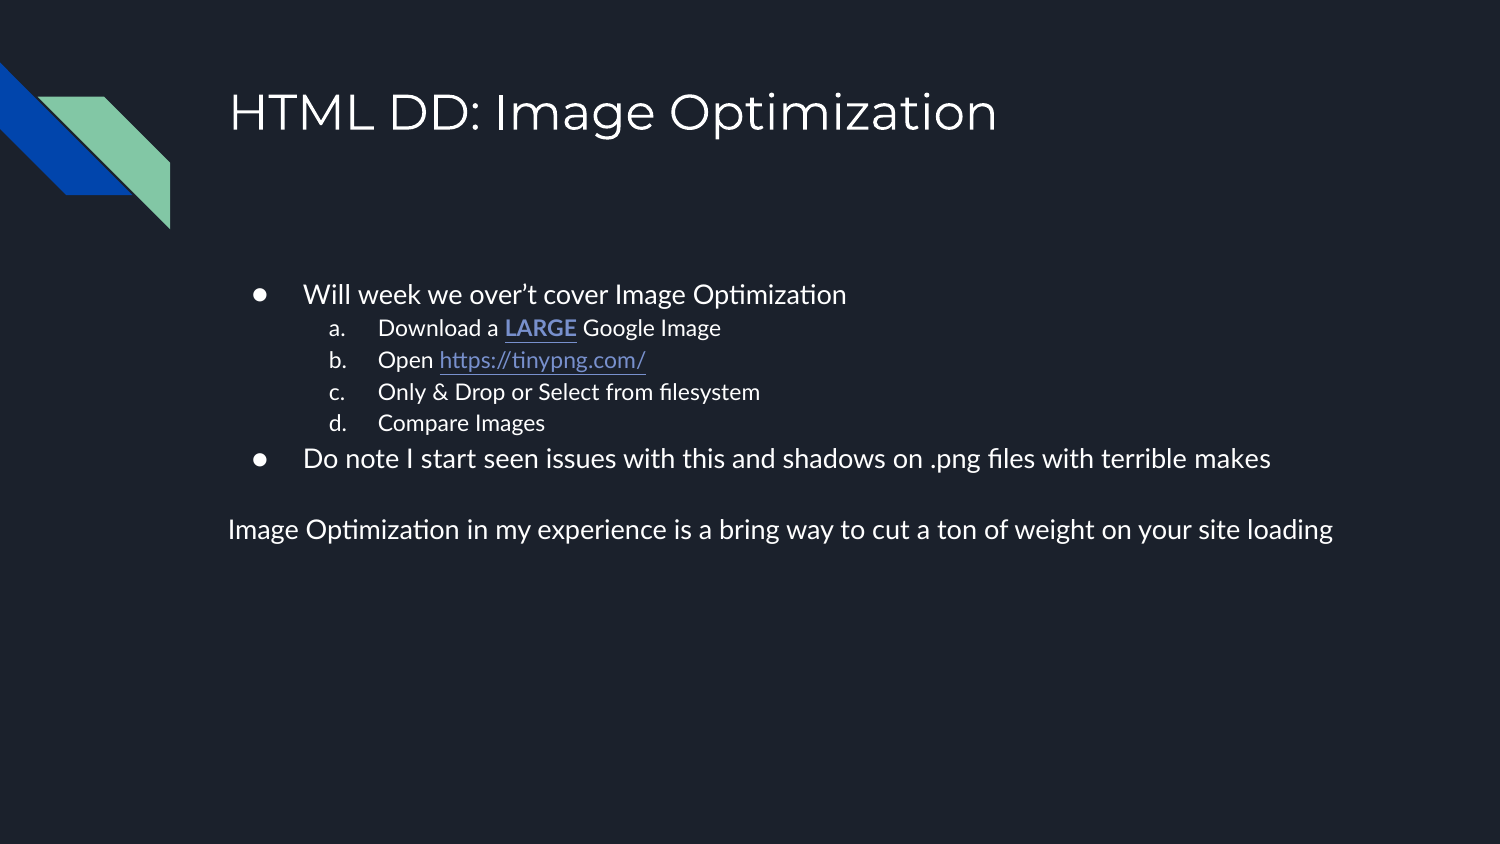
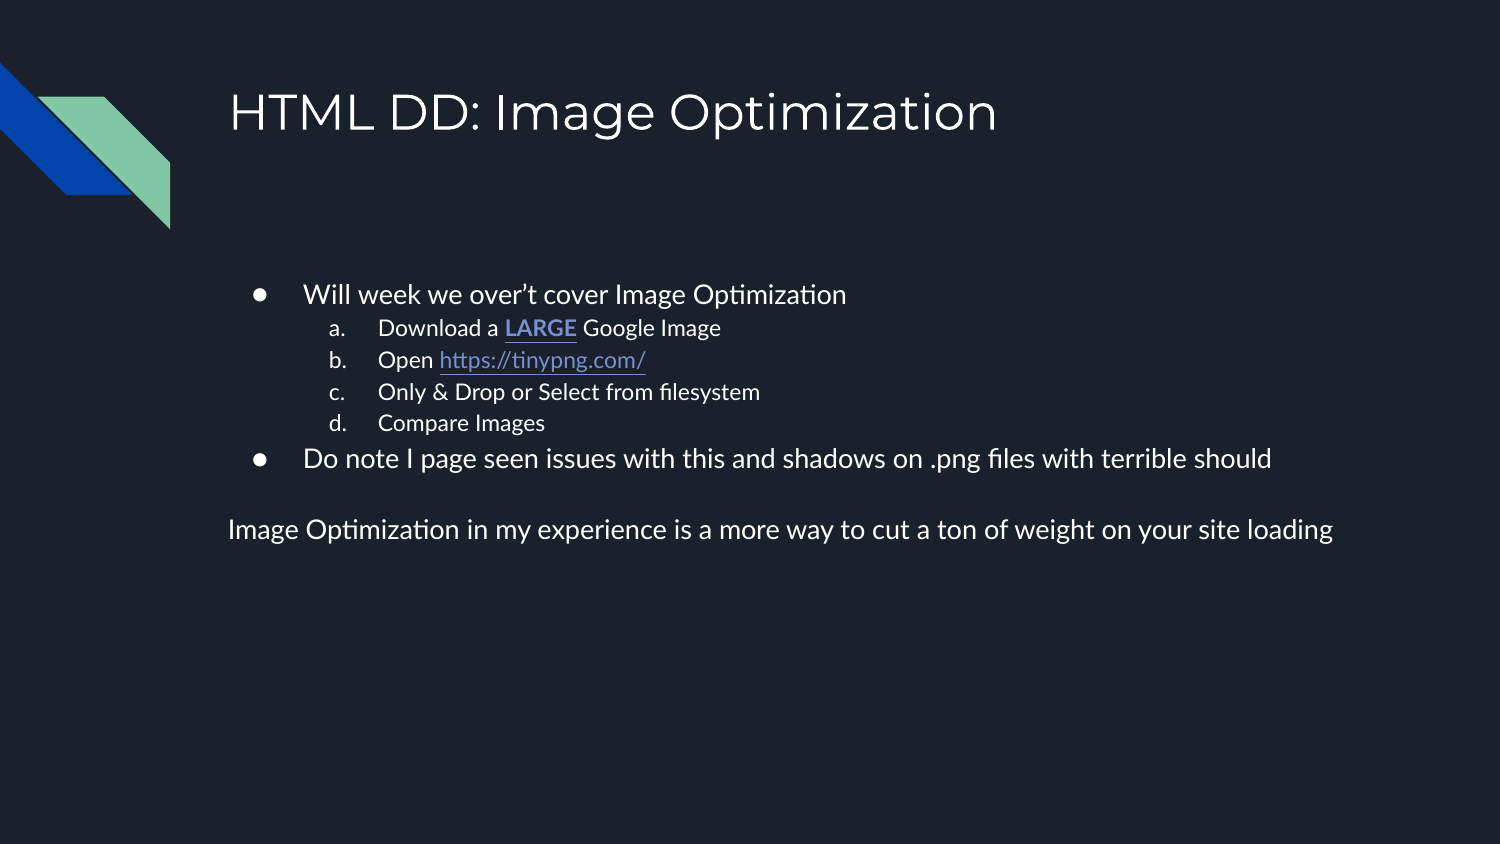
start: start -> page (449, 459)
makes: makes -> should (1233, 459)
bring: bring -> more (750, 530)
